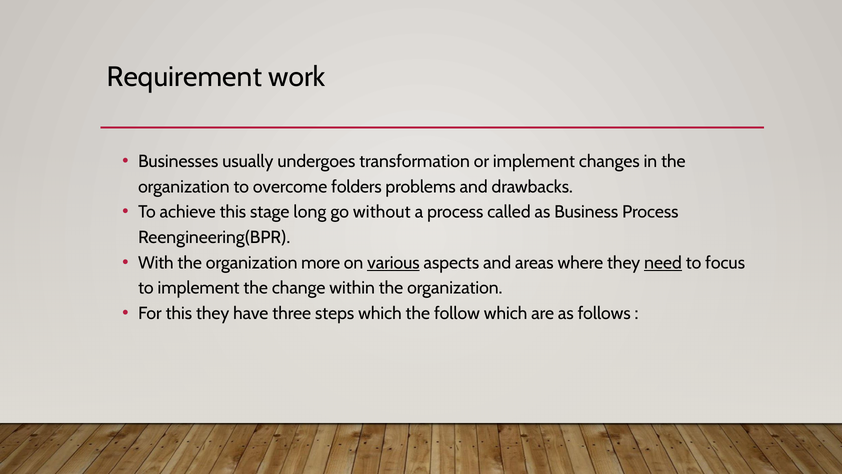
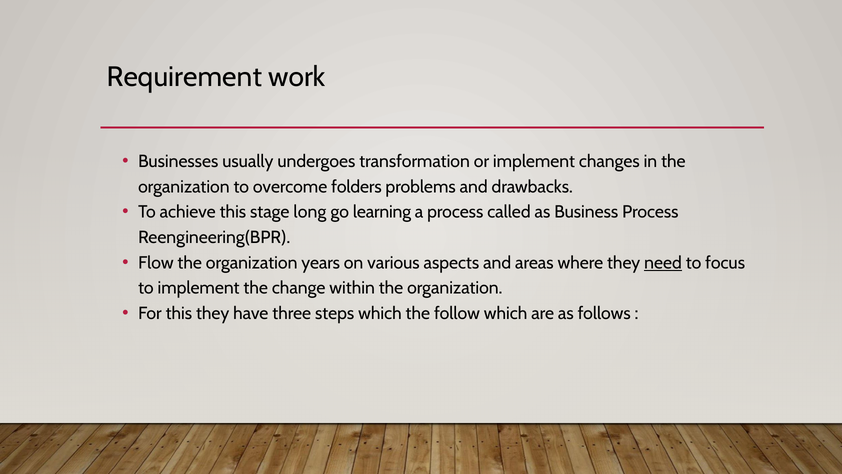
without: without -> learning (382, 212)
With: With -> Flow (156, 263)
more: more -> years (321, 263)
various underline: present -> none (393, 263)
